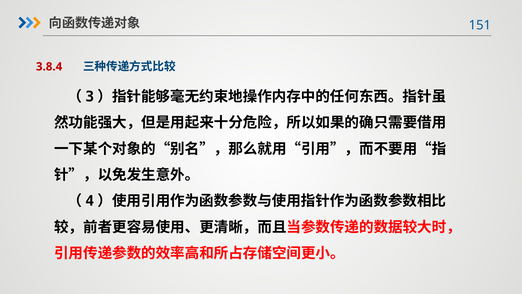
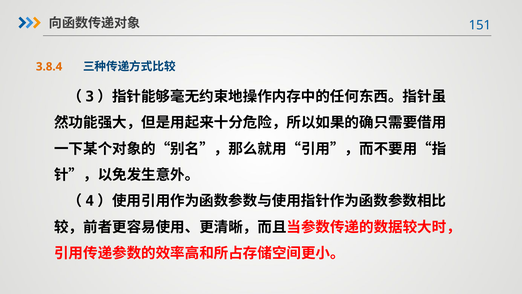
3.8.4 colour: red -> orange (49, 67)
